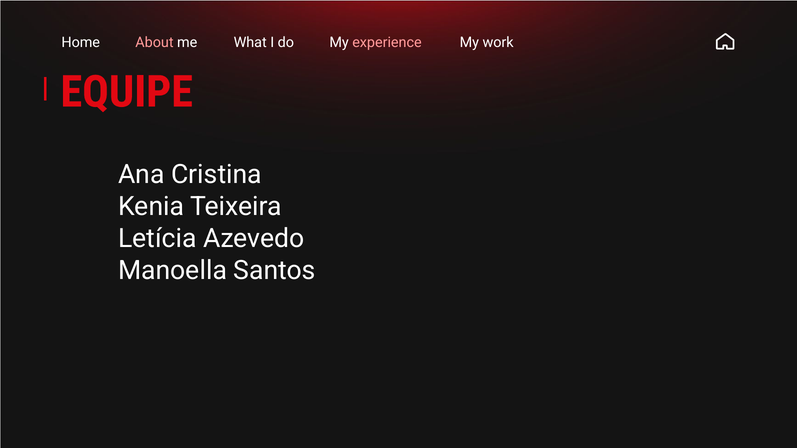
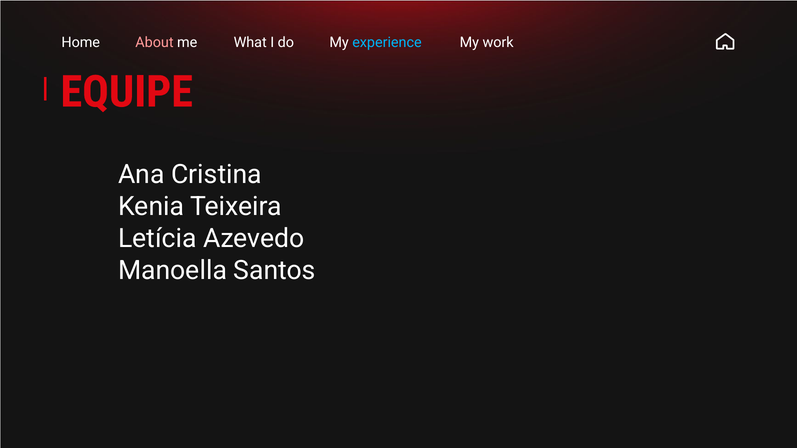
experience colour: pink -> light blue (387, 42)
